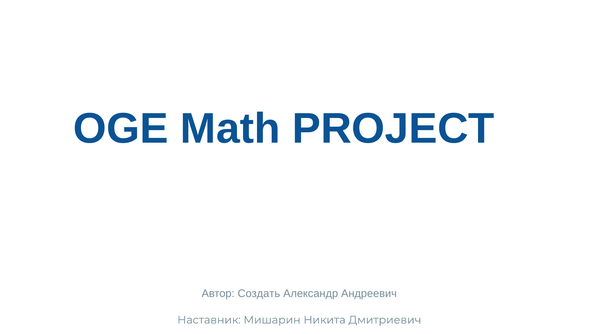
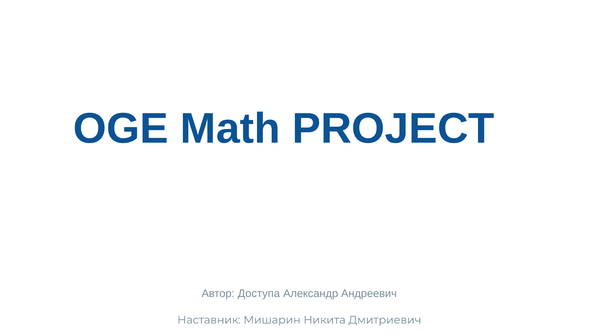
Создать: Создать -> Доступа (259, 294)
